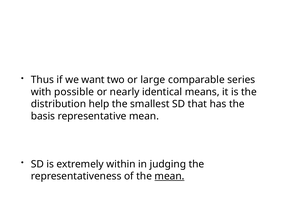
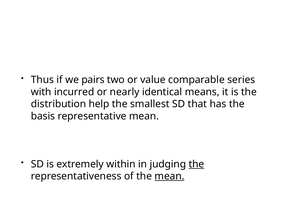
want: want -> pairs (93, 80)
large: large -> value (153, 80)
possible: possible -> incurred (74, 92)
the underline: none -> present (196, 164)
